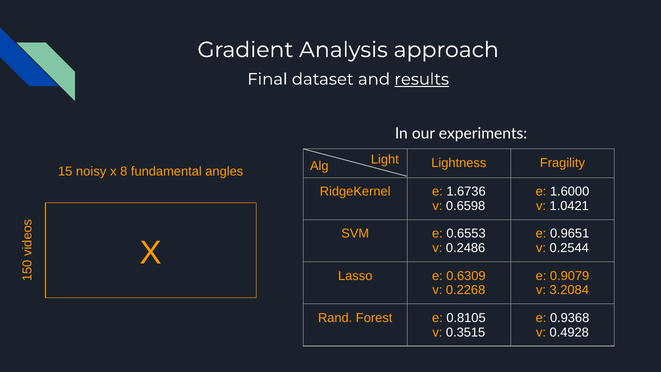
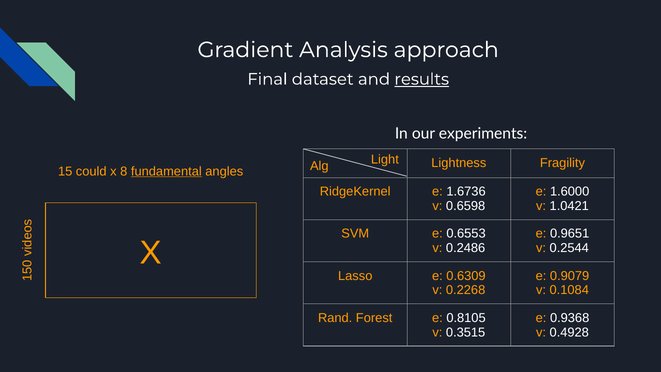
noisy: noisy -> could (91, 171)
fundamental underline: none -> present (166, 171)
3.2084: 3.2084 -> 0.1084 (569, 290)
